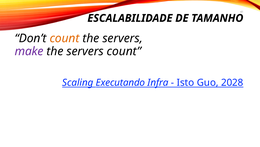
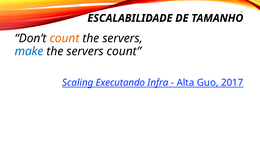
make colour: purple -> blue (29, 51)
Isto: Isto -> Alta (185, 82)
2028: 2028 -> 2017 (232, 82)
